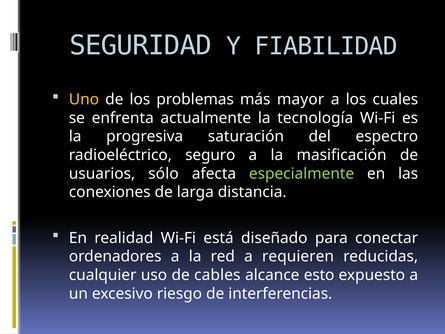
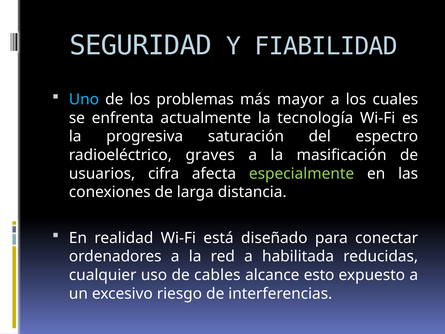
Uno colour: yellow -> light blue (84, 99)
seguro: seguro -> graves (210, 155)
sólo: sólo -> cifra (164, 173)
requieren: requieren -> habilitada (298, 256)
